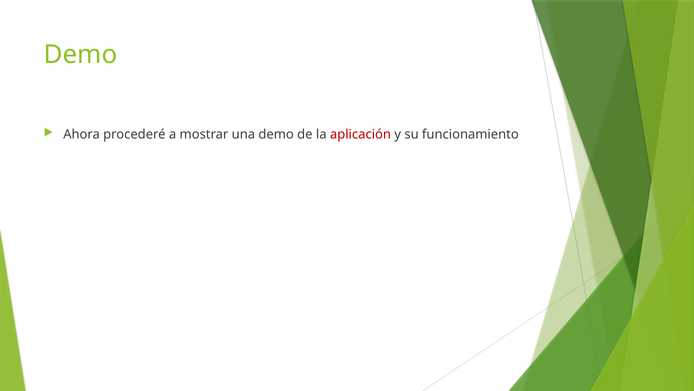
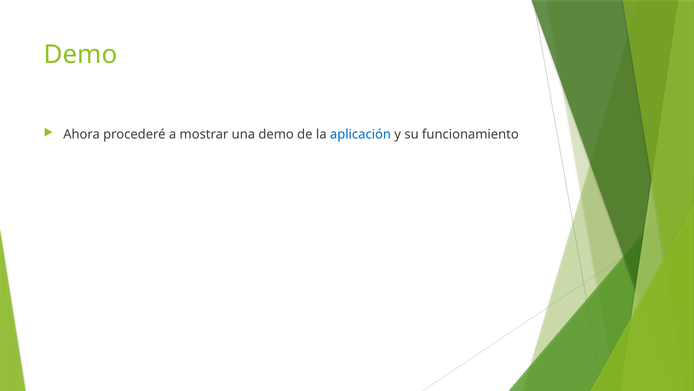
aplicación colour: red -> blue (360, 134)
